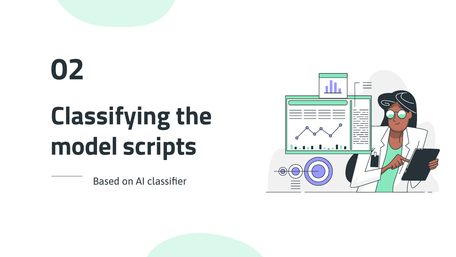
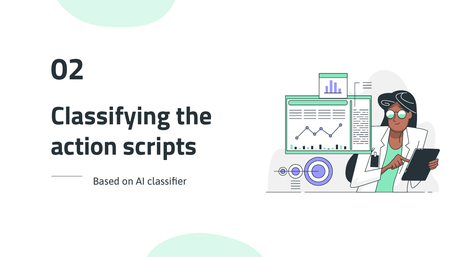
model: model -> action (84, 146)
